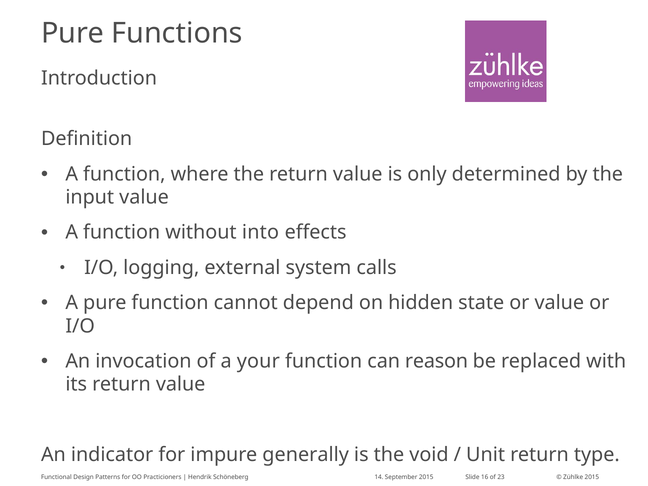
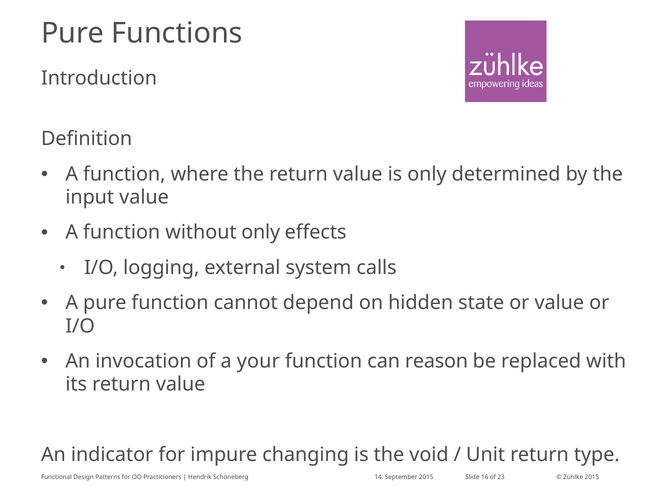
without into: into -> only (261, 232)
generally: generally -> changing (306, 455)
